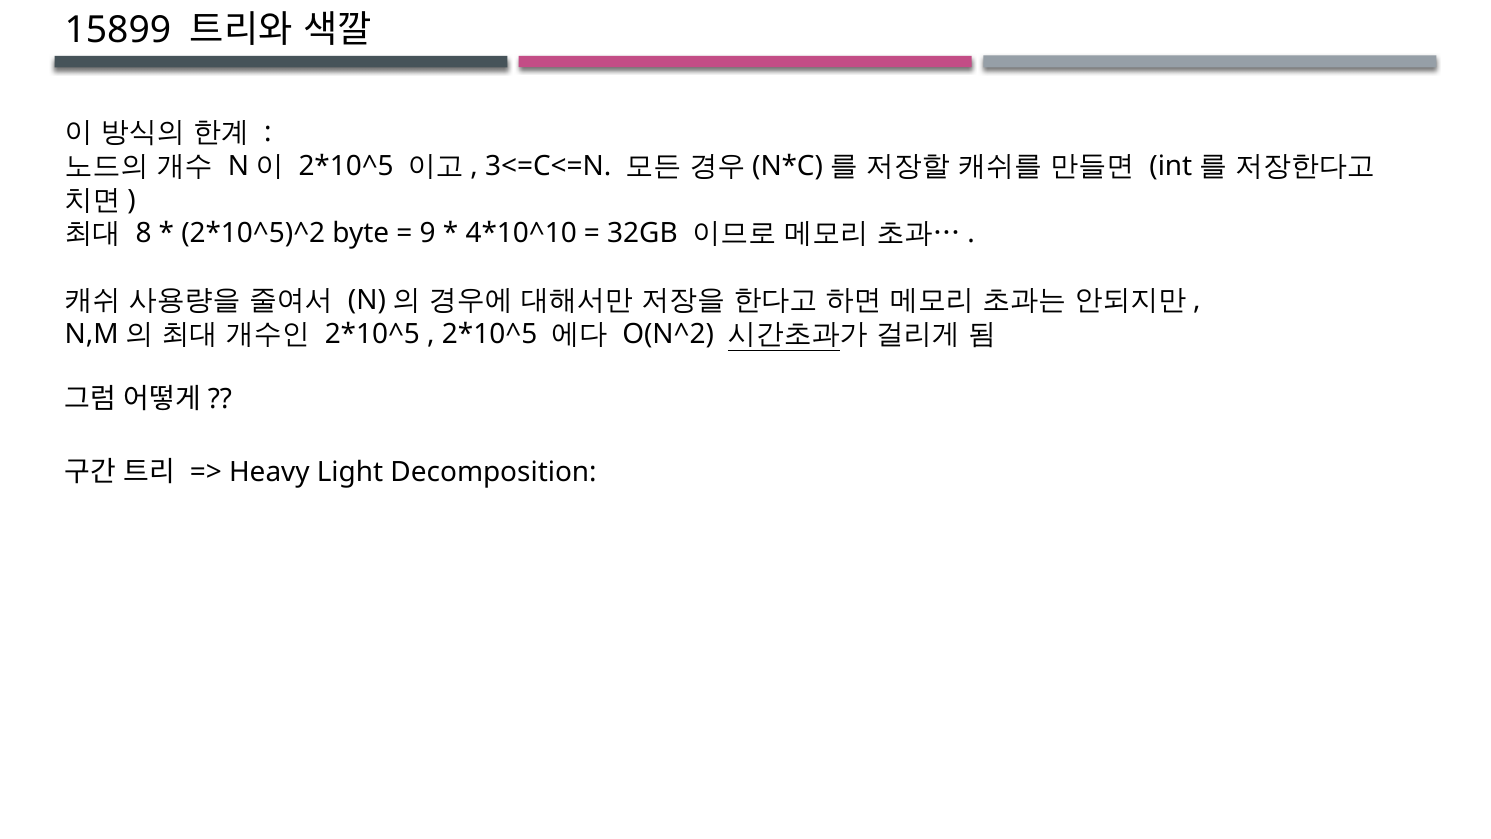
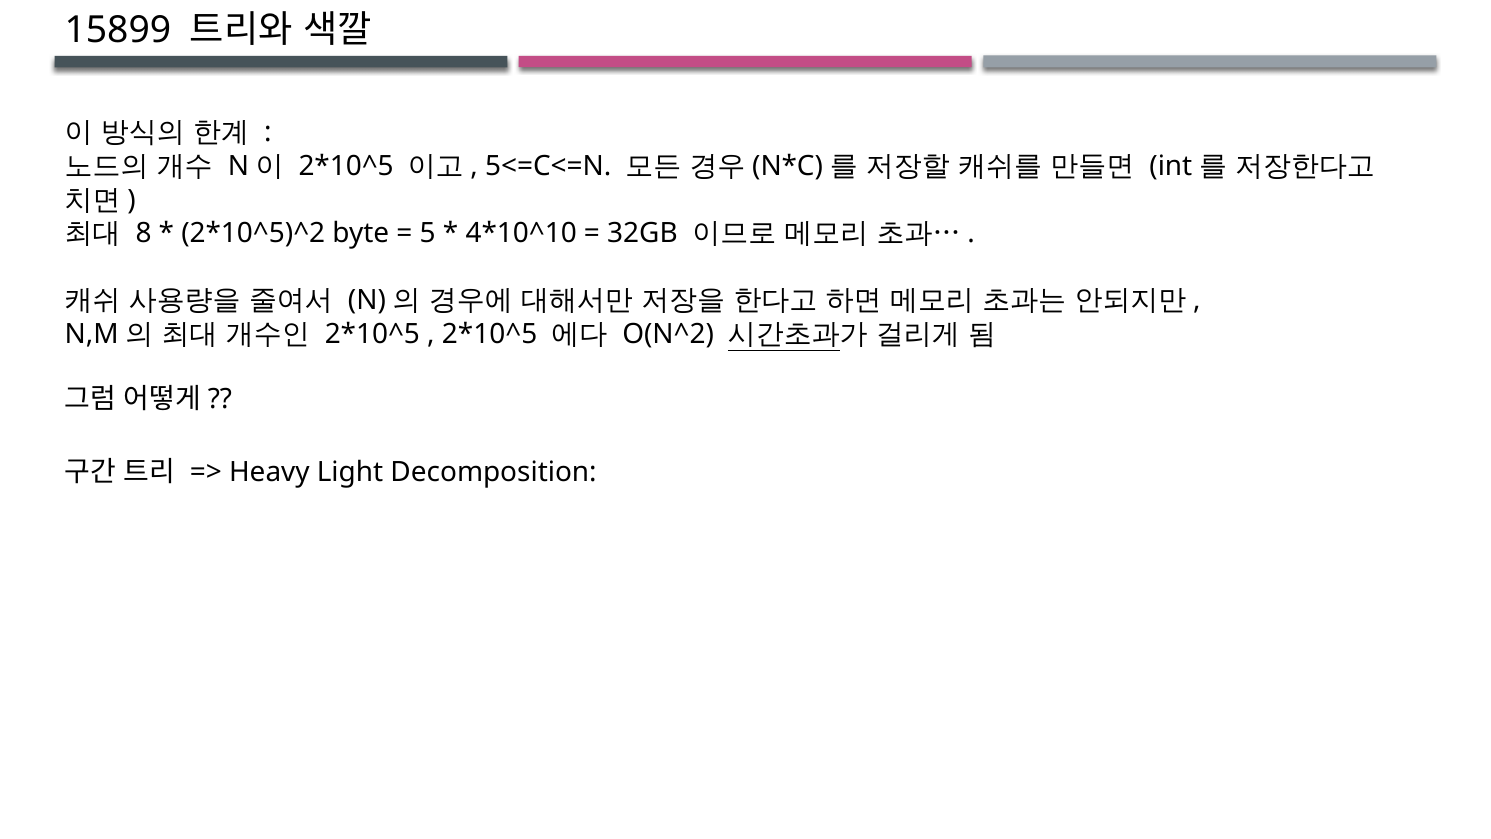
3<=C<=N: 3<=C<=N -> 5<=C<=N (548, 166)
9: 9 -> 5 (428, 233)
